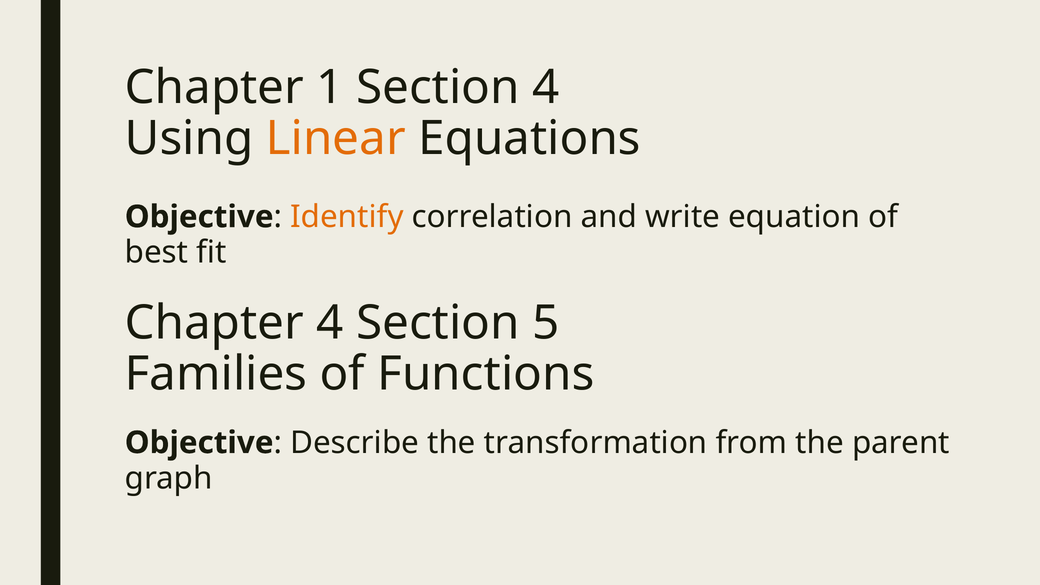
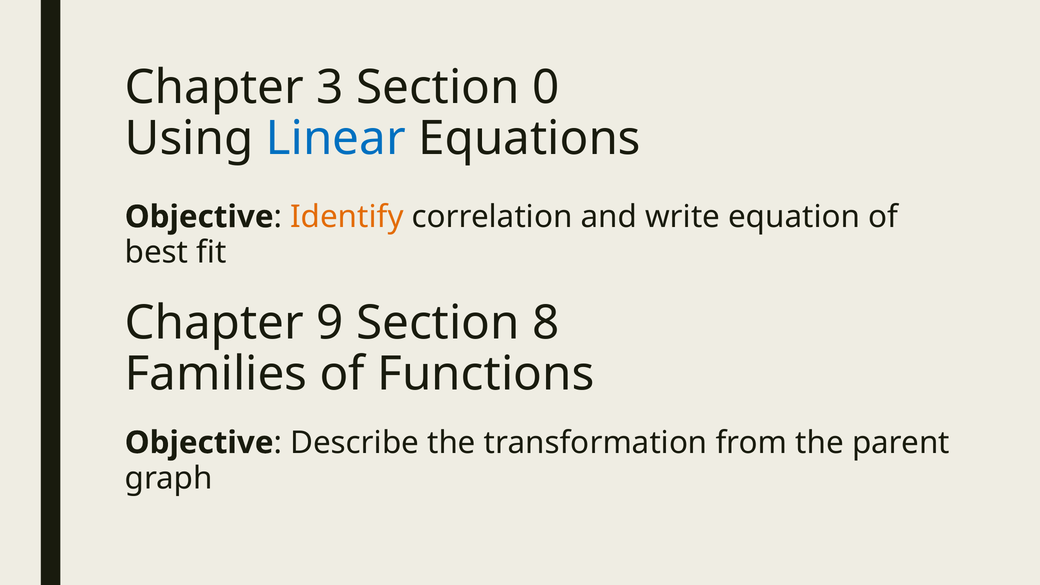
1: 1 -> 3 (330, 87)
Section 4: 4 -> 0 (546, 87)
Linear colour: orange -> blue (336, 138)
Chapter 4: 4 -> 9 (330, 323)
5: 5 -> 8 (546, 323)
